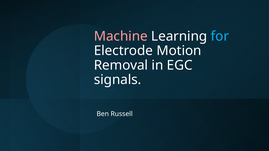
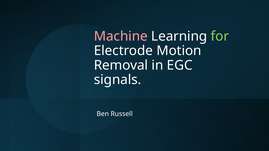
for colour: light blue -> light green (220, 36)
